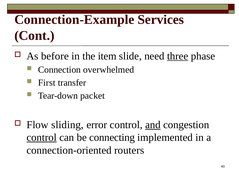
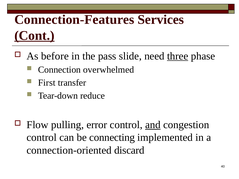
Connection-Example: Connection-Example -> Connection-Features (74, 20)
Cont underline: none -> present (34, 36)
item: item -> pass (107, 56)
packet: packet -> reduce (93, 96)
sliding: sliding -> pulling (67, 125)
control underline: present -> none (42, 138)
routers: routers -> discard (129, 150)
